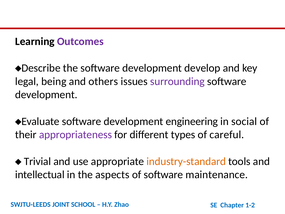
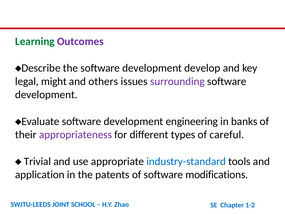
Learning colour: black -> green (35, 41)
being: being -> might (54, 81)
social: social -> banks (244, 121)
industry-standard colour: orange -> blue (186, 161)
intellectual: intellectual -> application (40, 174)
aspects: aspects -> patents (112, 174)
maintenance: maintenance -> modifications (217, 174)
